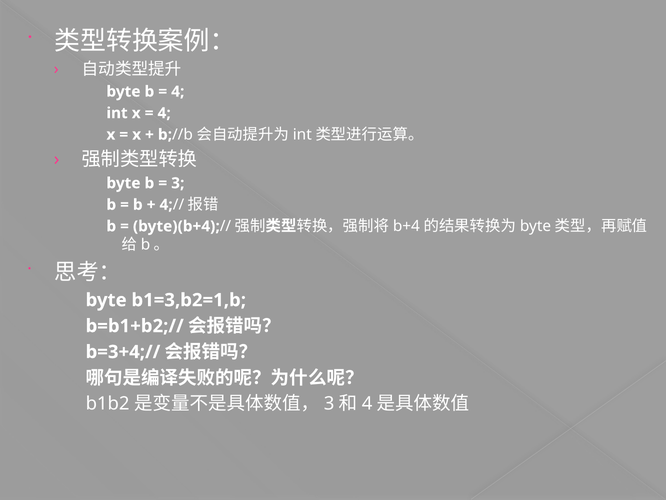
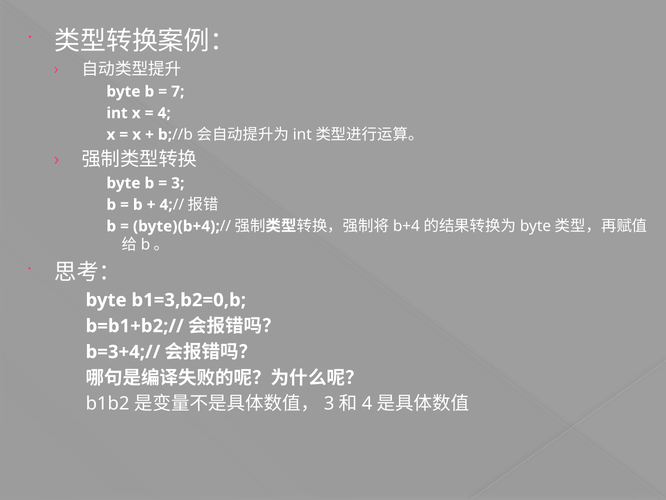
4: 4 -> 7 (178, 91)
b1=3,b2=1,b: b1=3,b2=1,b -> b1=3,b2=0,b (189, 300)
